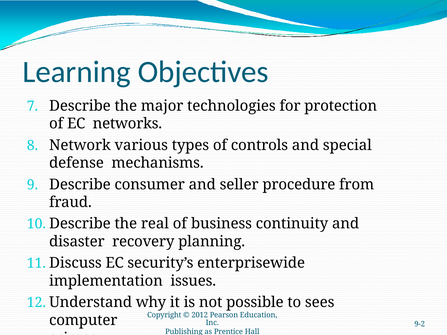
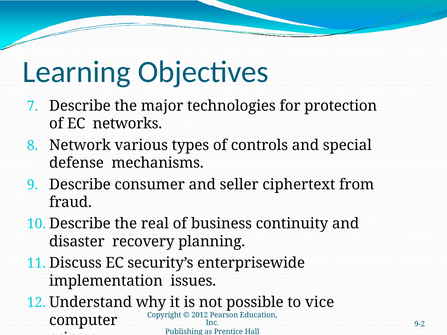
procedure: procedure -> ciphertext (299, 185)
sees: sees -> vice (320, 303)
